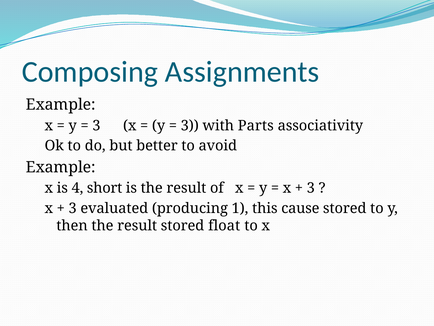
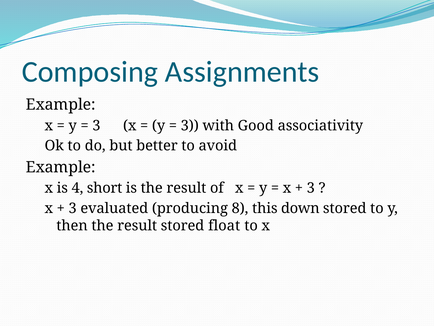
Parts: Parts -> Good (256, 125)
1: 1 -> 8 (240, 208)
cause: cause -> down (300, 208)
